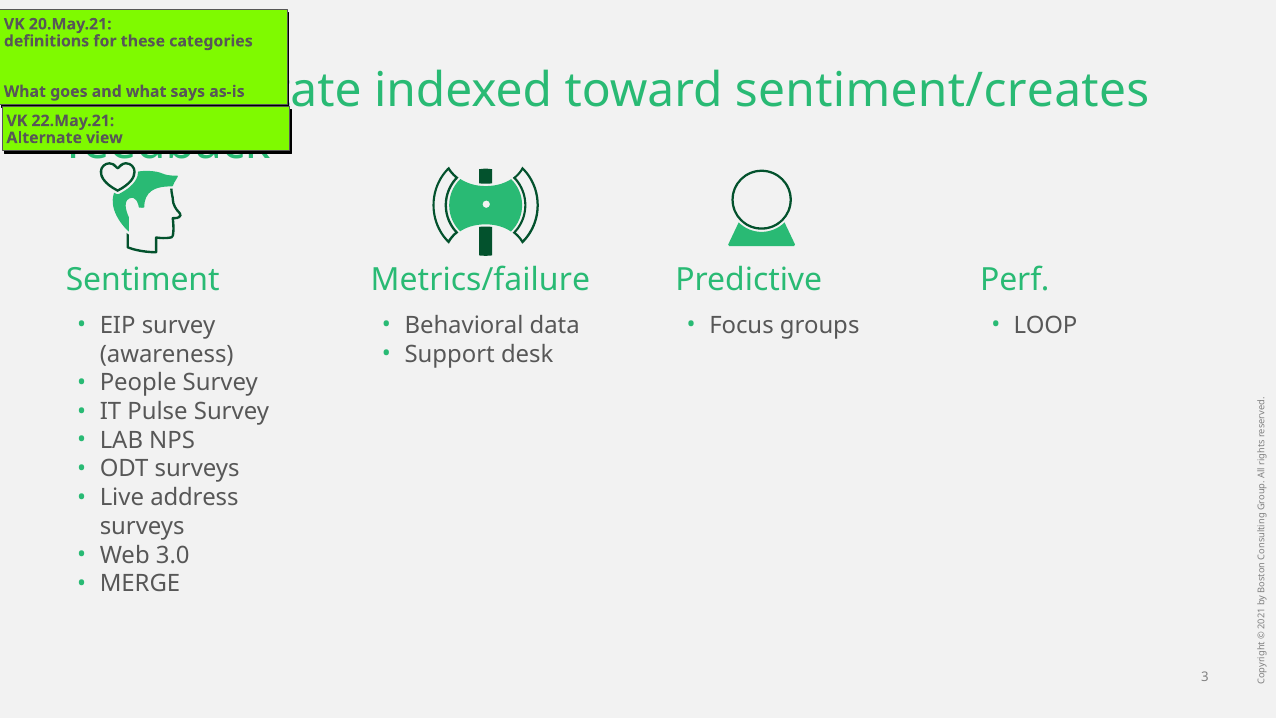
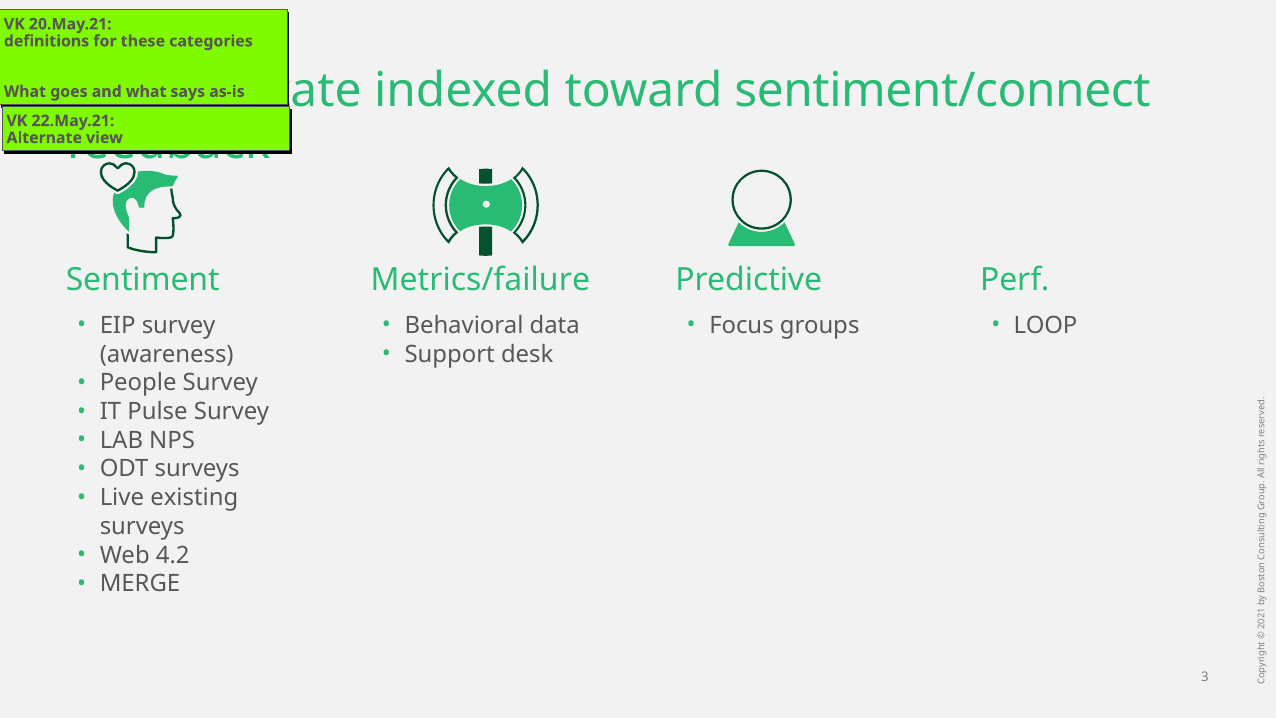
sentiment/creates: sentiment/creates -> sentiment/connect (942, 91)
address: address -> existing (194, 498)
3.0: 3.0 -> 4.2 (173, 555)
